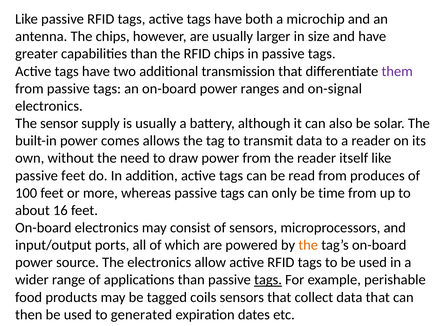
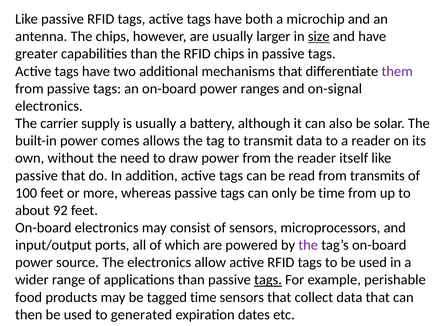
size underline: none -> present (319, 36)
transmission: transmission -> mechanisms (238, 71)
sensor: sensor -> carrier (59, 123)
passive feet: feet -> that (73, 176)
produces: produces -> transmits (377, 176)
16: 16 -> 92 (60, 210)
the colour: orange -> purple (308, 245)
tagged coils: coils -> time (203, 297)
